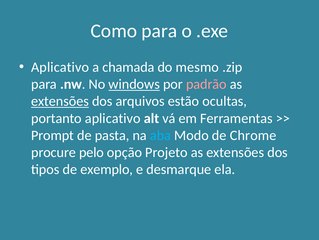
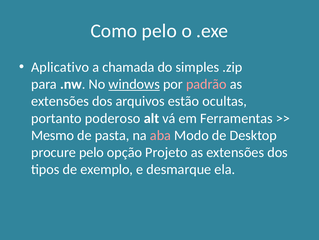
Como para: para -> pelo (159, 31)
mesmo: mesmo -> simples (197, 67)
extensões underline: present -> none (60, 101)
portanto aplicativo: aplicativo -> poderoso (113, 118)
Prompt: Prompt -> Mesmo (53, 135)
aba colour: light blue -> pink (161, 135)
Chrome: Chrome -> Desktop (253, 135)
